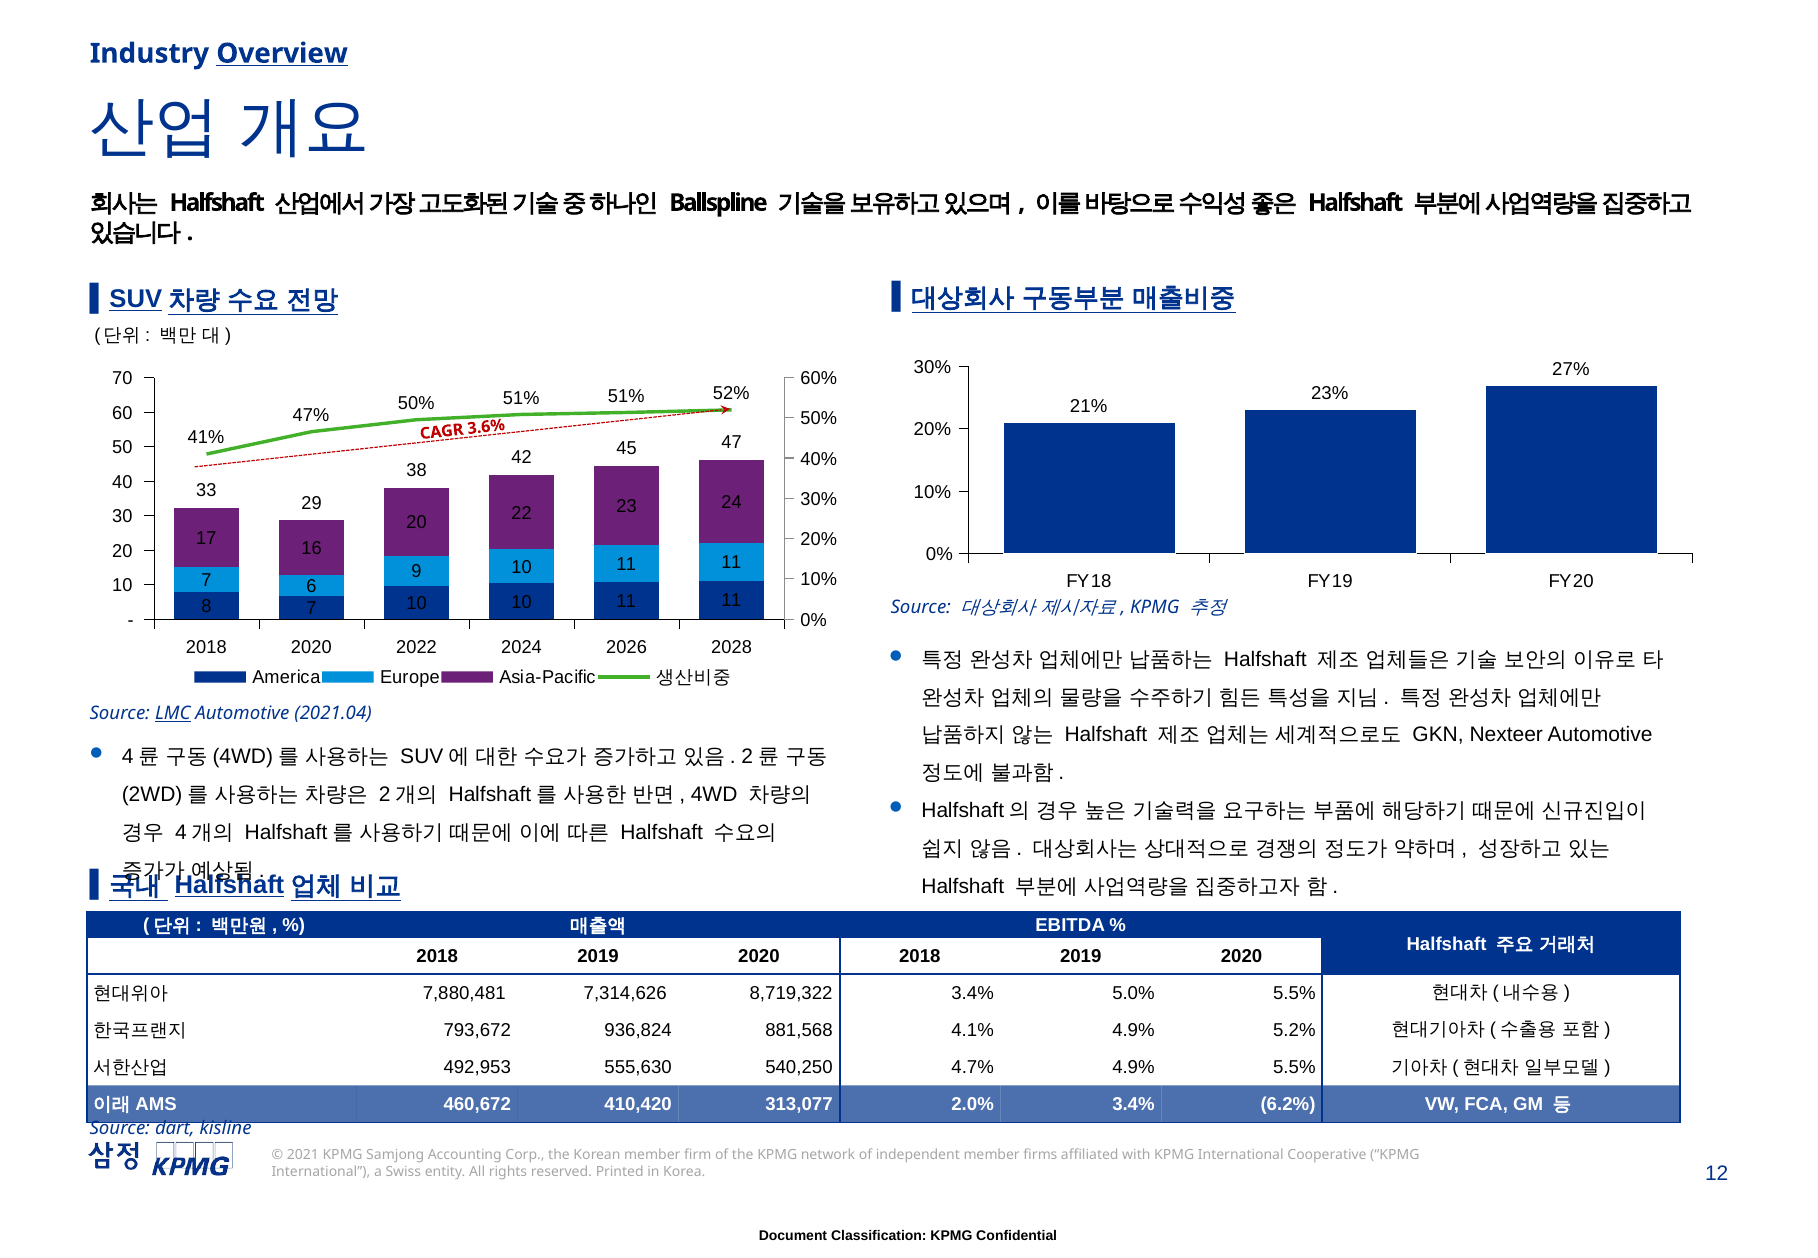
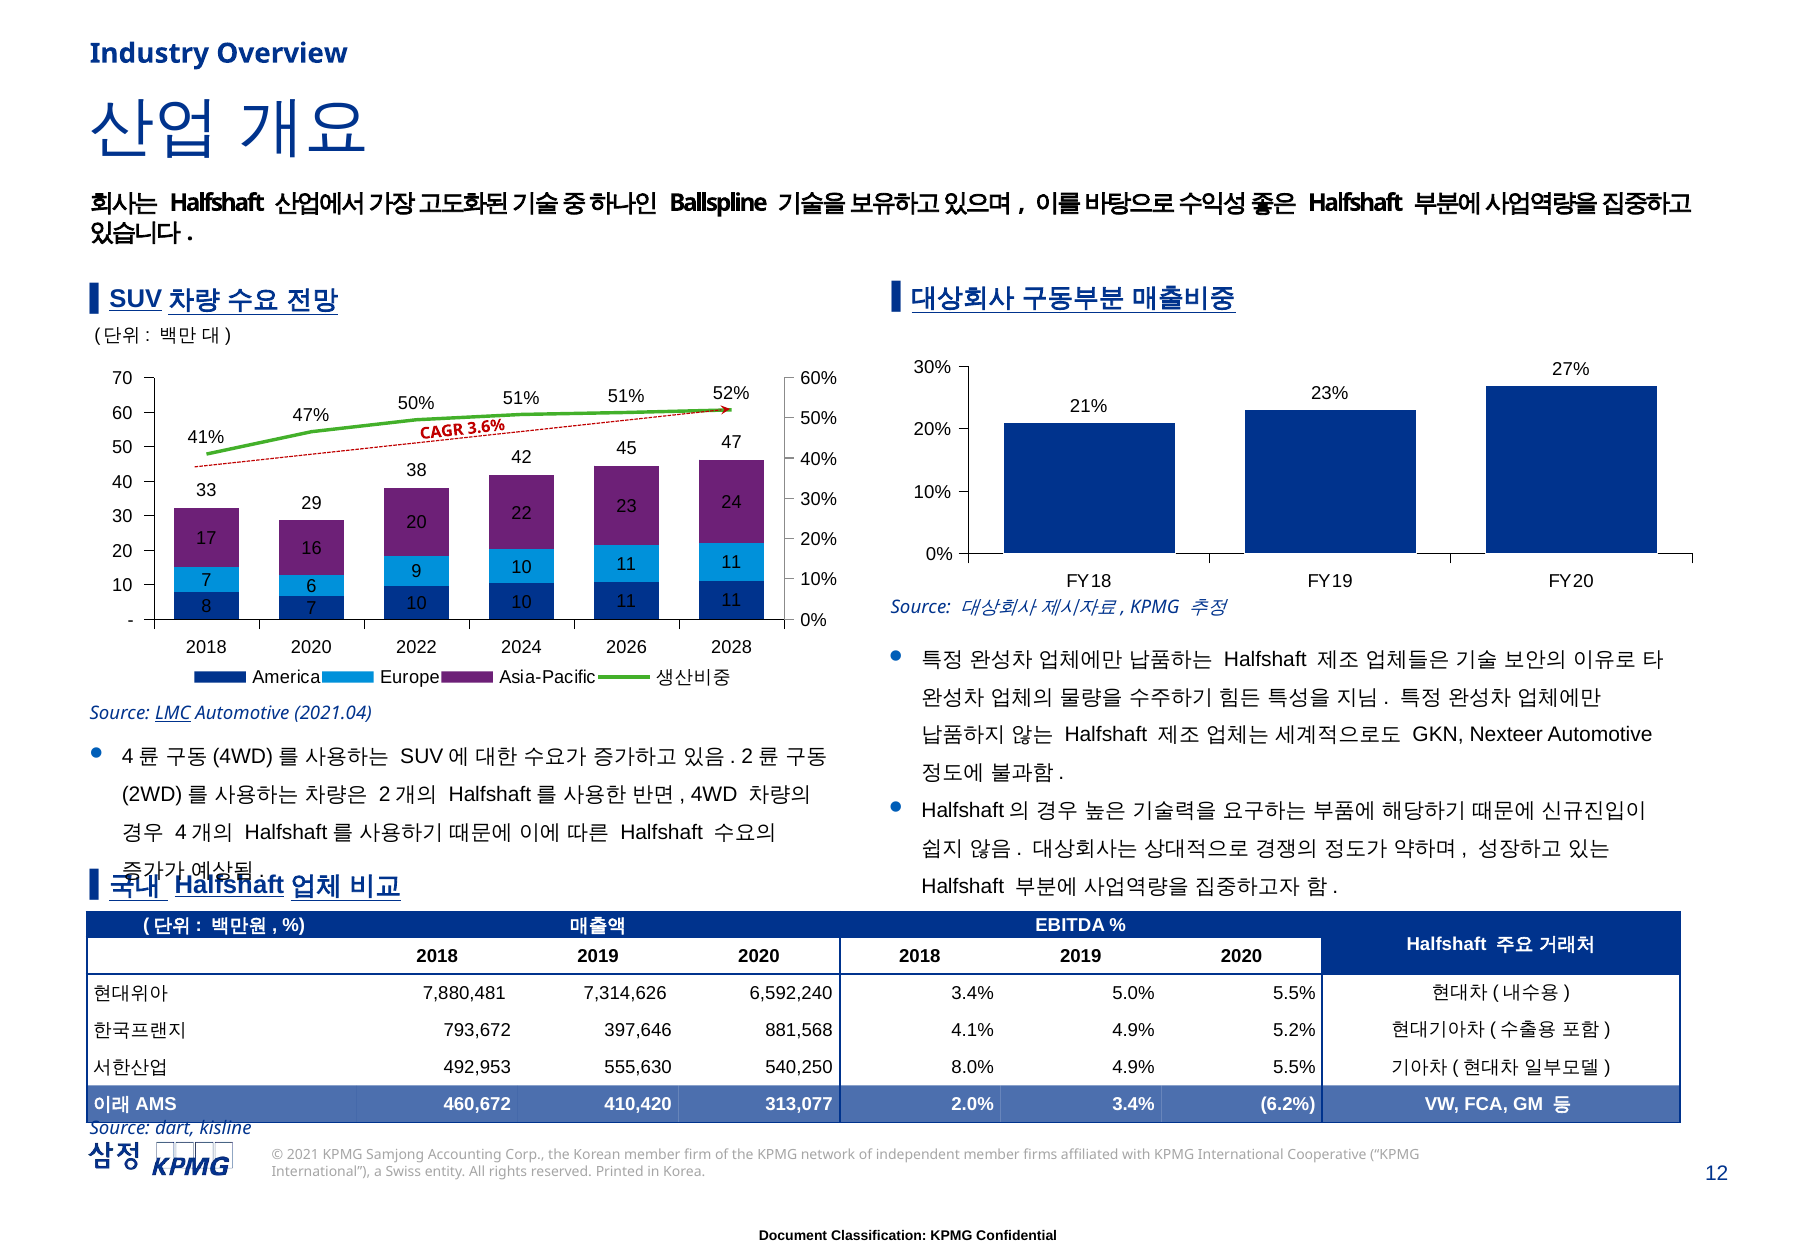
Overview underline: present -> none (282, 54)
8,719,322: 8,719,322 -> 6,592,240 (791, 994)
936,824: 936,824 -> 397,646 (638, 1031)
4.7%: 4.7% -> 8.0% (973, 1068)
